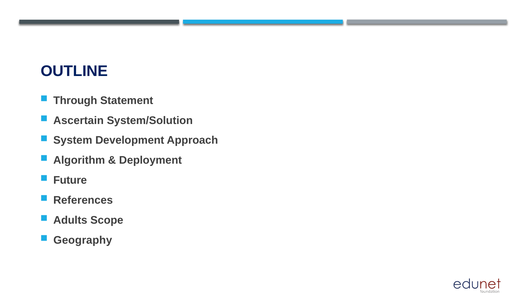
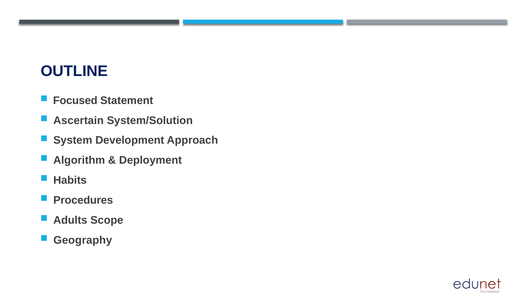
Through: Through -> Focused (75, 100)
Future: Future -> Habits (70, 180)
References: References -> Procedures (83, 200)
